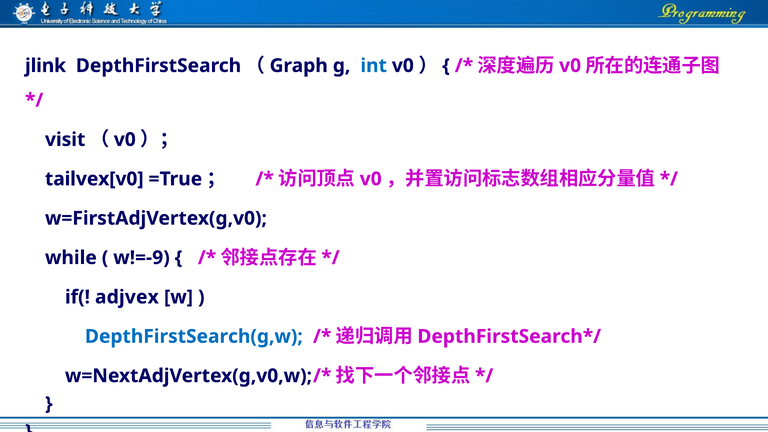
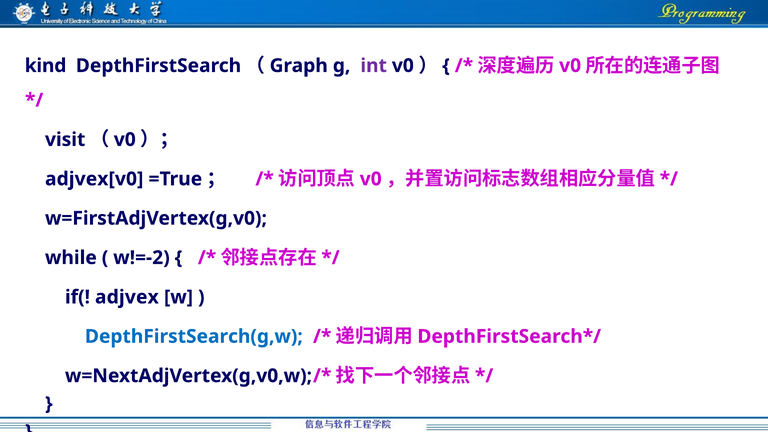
jlink: jlink -> kind (46, 66)
int colour: blue -> purple (374, 66)
tailvex[v0: tailvex[v0 -> adjvex[v0 (94, 179)
w!=-9: w!=-9 -> w!=-2 (141, 258)
